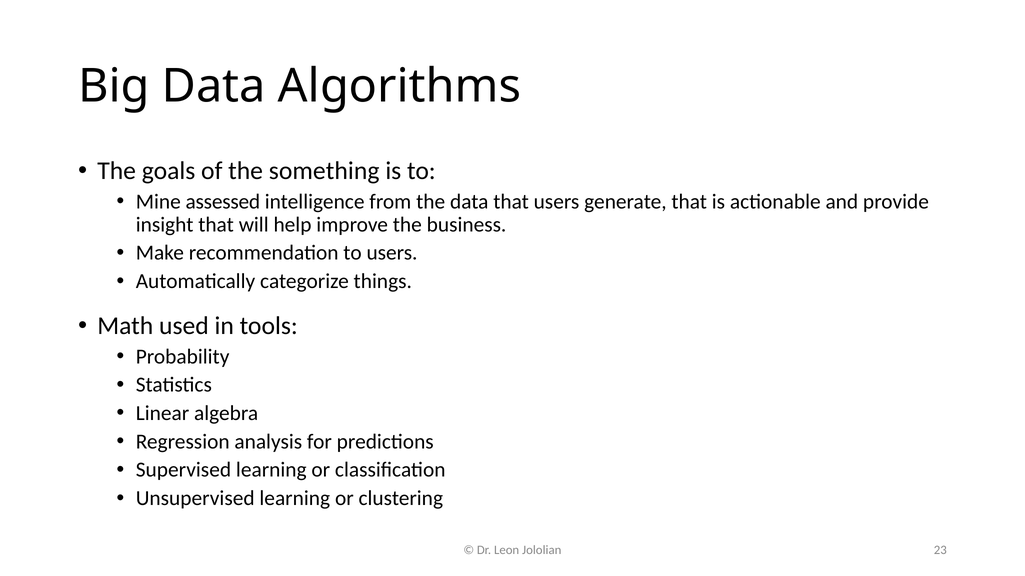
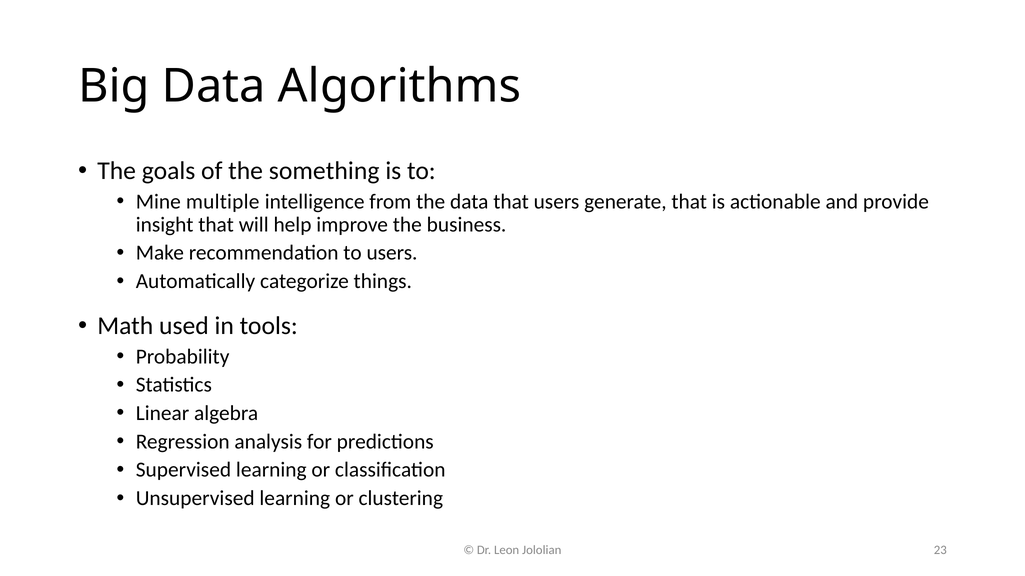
assessed: assessed -> multiple (223, 202)
